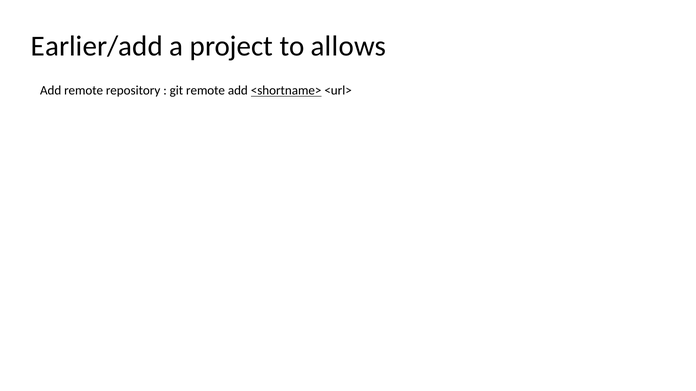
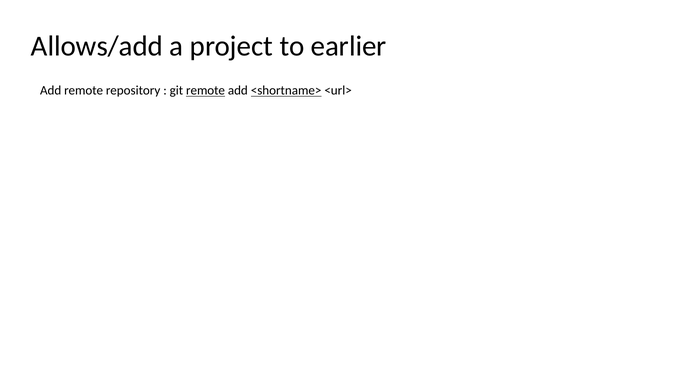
Earlier/add: Earlier/add -> Allows/add (97, 46)
allows: allows -> earlier (349, 46)
remote underline: none -> present (206, 91)
